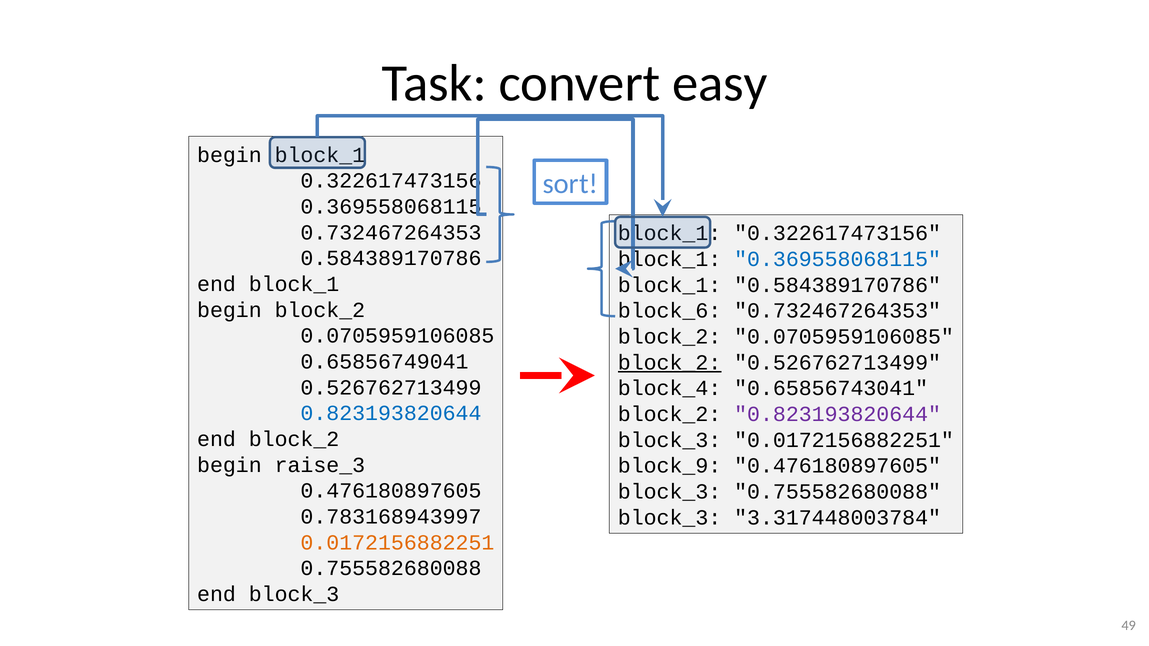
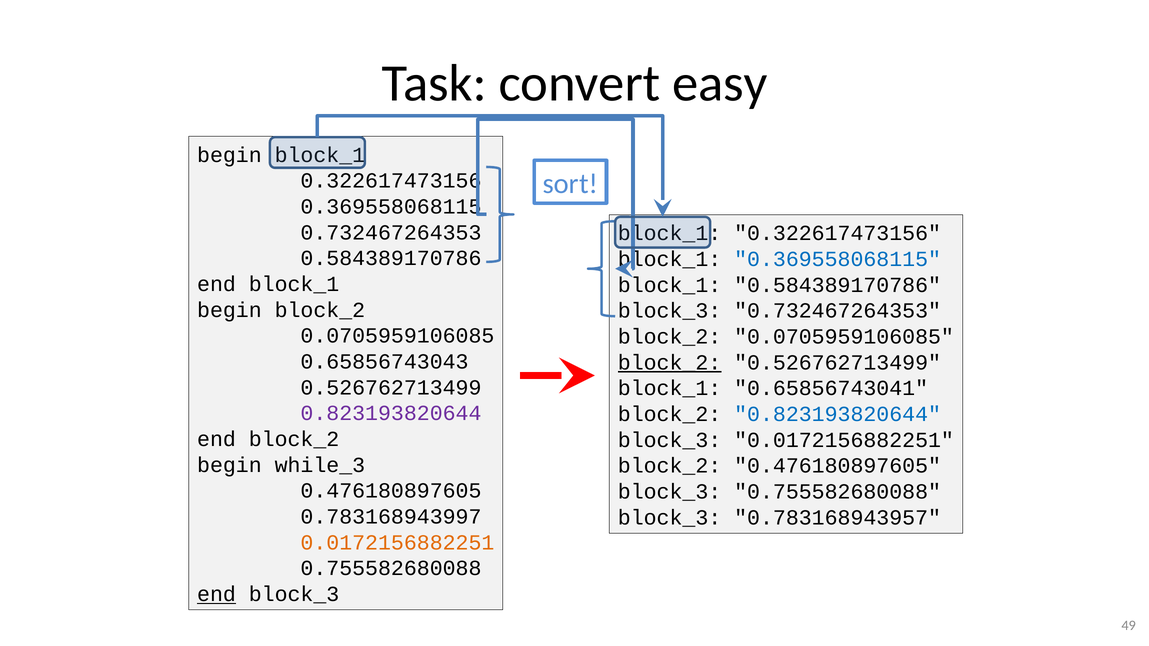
block_6: block_6 -> block_3 (670, 311)
0.65856749041: 0.65856749041 -> 0.65856743043 (385, 362)
block_4: block_4 -> block_1 (670, 388)
0.823193820644 colour: blue -> purple (391, 414)
0.823193820644 colour: purple -> blue (838, 414)
raise_3: raise_3 -> while_3 (320, 465)
block_9: block_9 -> block_2 (670, 466)
3.317448003784: 3.317448003784 -> 0.783168943957 (838, 518)
end underline: none -> present (216, 595)
